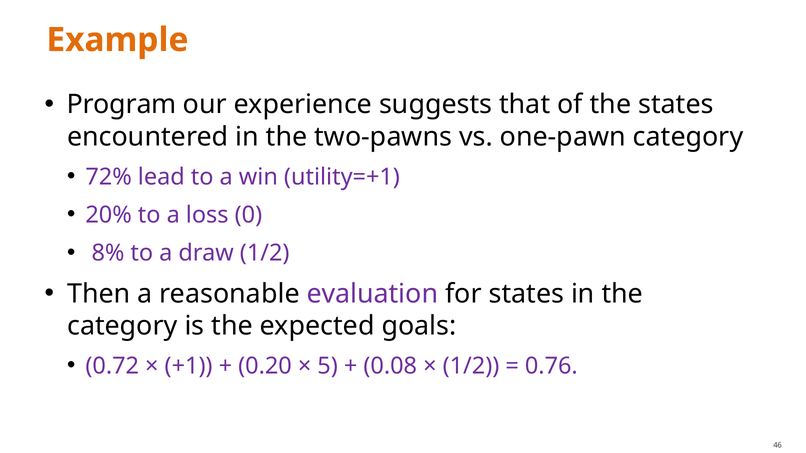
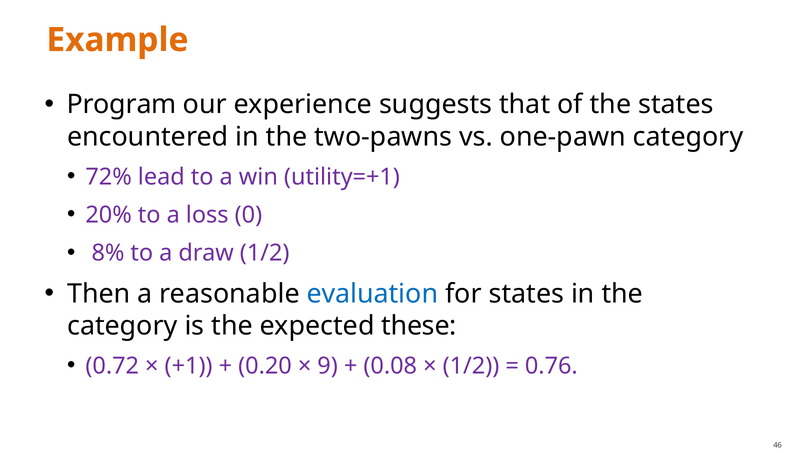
evaluation colour: purple -> blue (372, 294)
goals: goals -> these (419, 326)
5: 5 -> 9 (328, 366)
